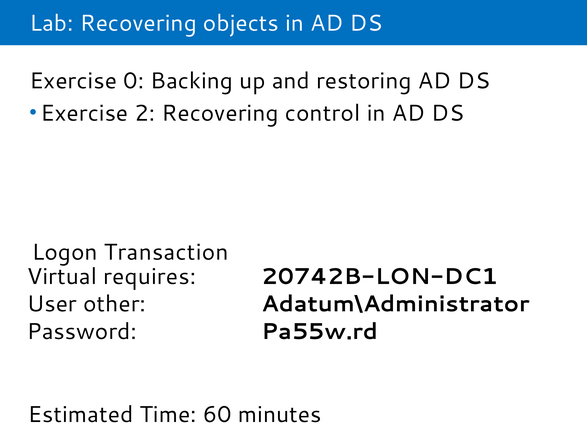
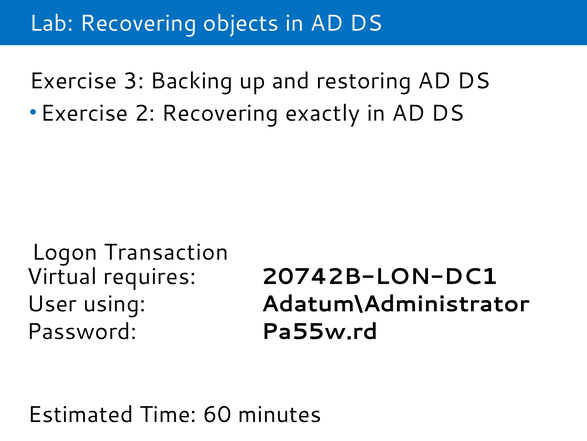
0: 0 -> 3 (134, 81)
control: control -> exactly (323, 113)
other: other -> using (114, 304)
